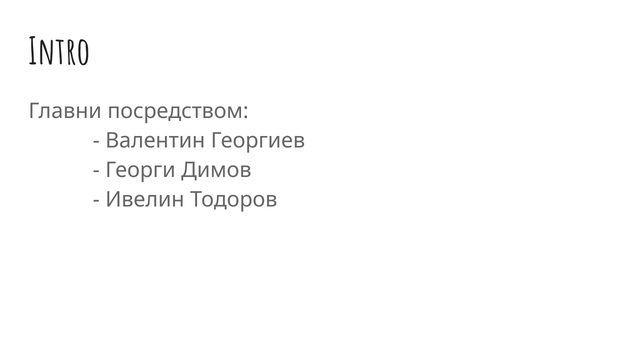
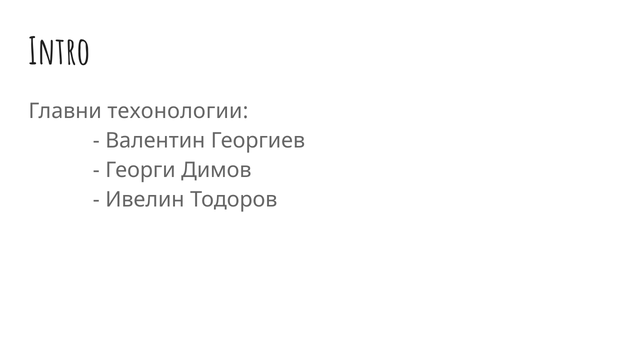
посредством: посредством -> техонологии (178, 111)
